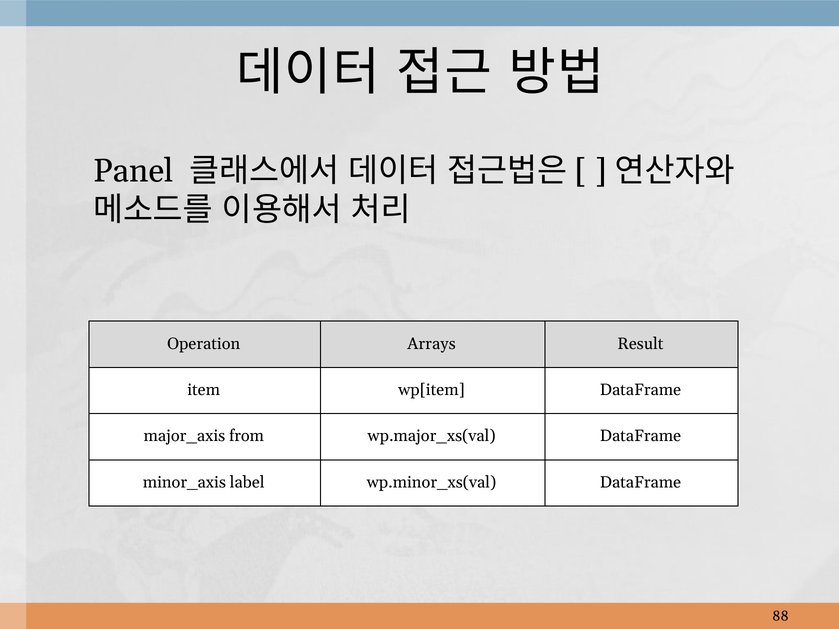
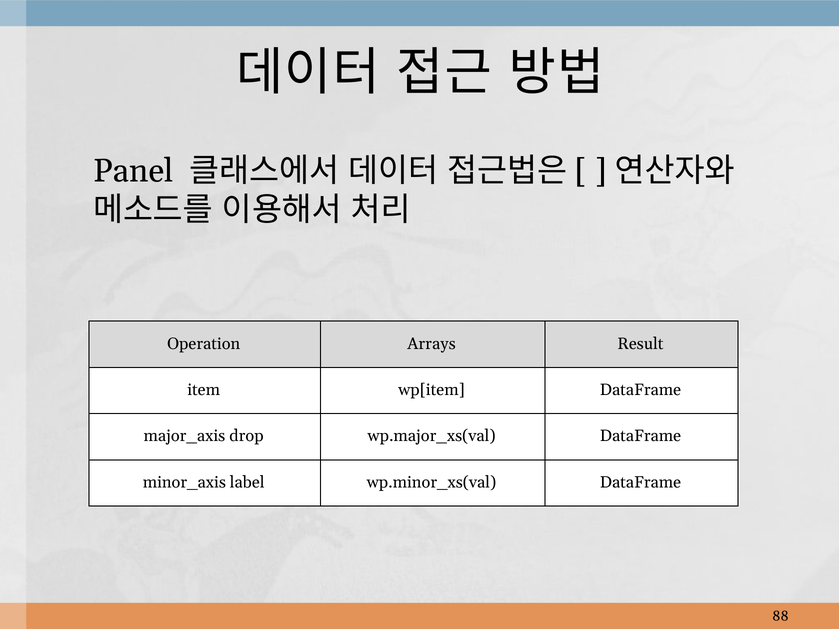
from: from -> drop (246, 436)
